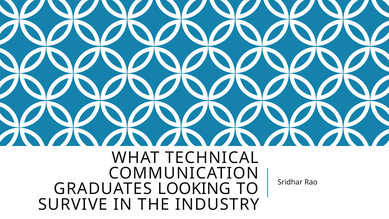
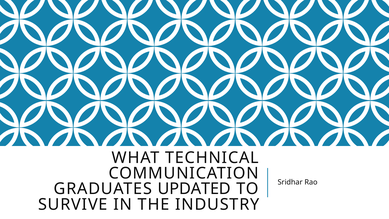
LOOKING: LOOKING -> UPDATED (194, 189)
